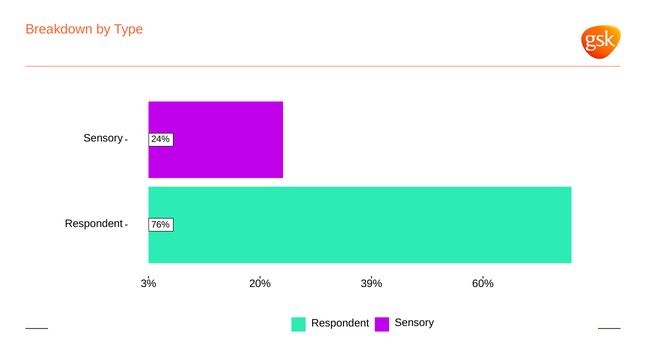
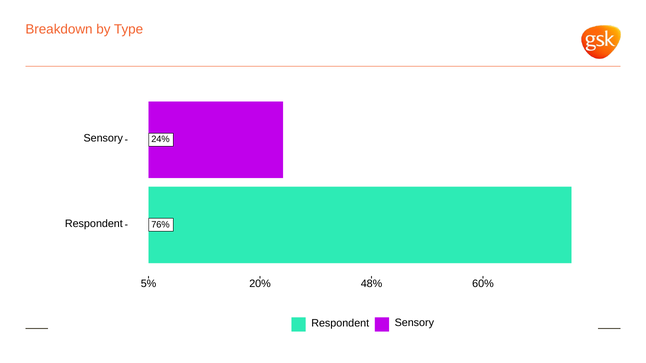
3%: 3% -> 5% (149, 284)
39%: 39% -> 48% (372, 284)
